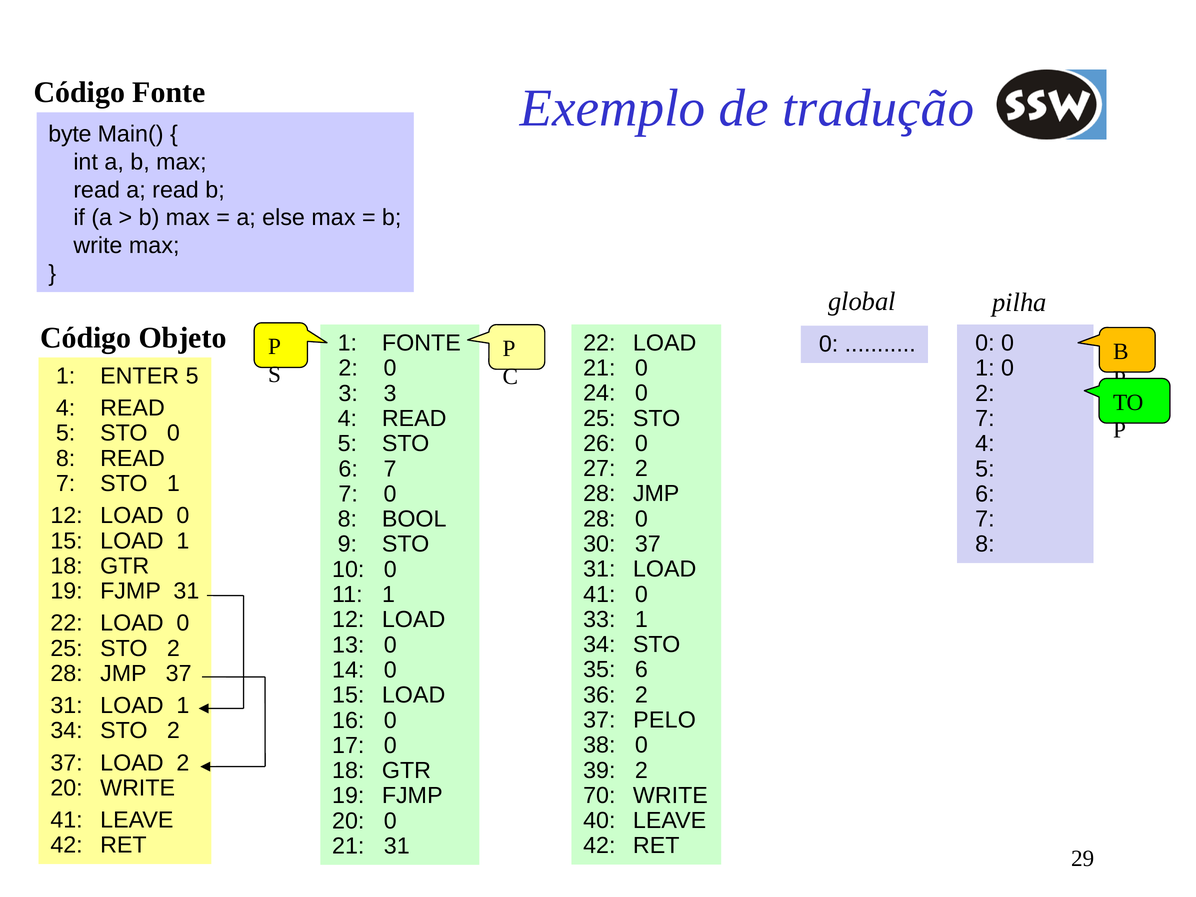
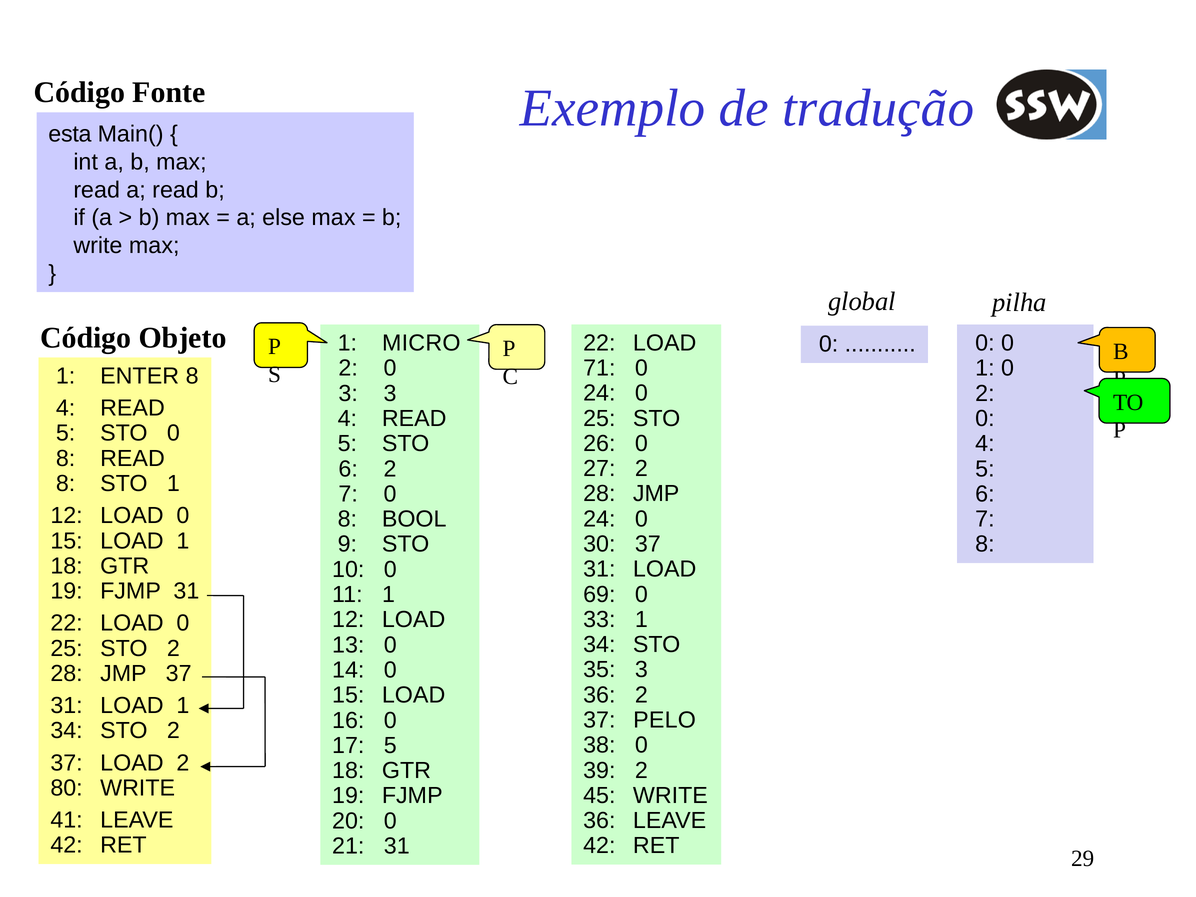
byte: byte -> esta (70, 134)
1 FONTE: FONTE -> MICRO (421, 343)
21: 21 -> 71 (599, 368)
ENTER 5: 5 -> 8 (192, 376)
7: 7 -> 0 (985, 419)
7: 7 -> 2 (390, 469)
7: 7 -> 8 (66, 484)
28: 28 -> 24 (599, 519)
41: 41 -> 69 (599, 594)
35 6: 6 -> 3 (641, 670)
17 0: 0 -> 5 (390, 745)
20: 20 -> 80 (67, 788)
70: 70 -> 45 (599, 796)
40: 40 -> 36 (599, 821)
